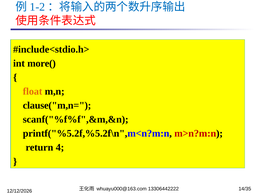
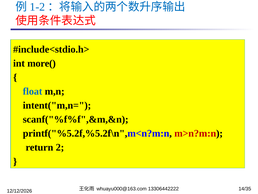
float colour: orange -> blue (33, 91)
clause("m,n=: clause("m,n= -> intent("m,n= (57, 105)
4: 4 -> 2 (60, 147)
